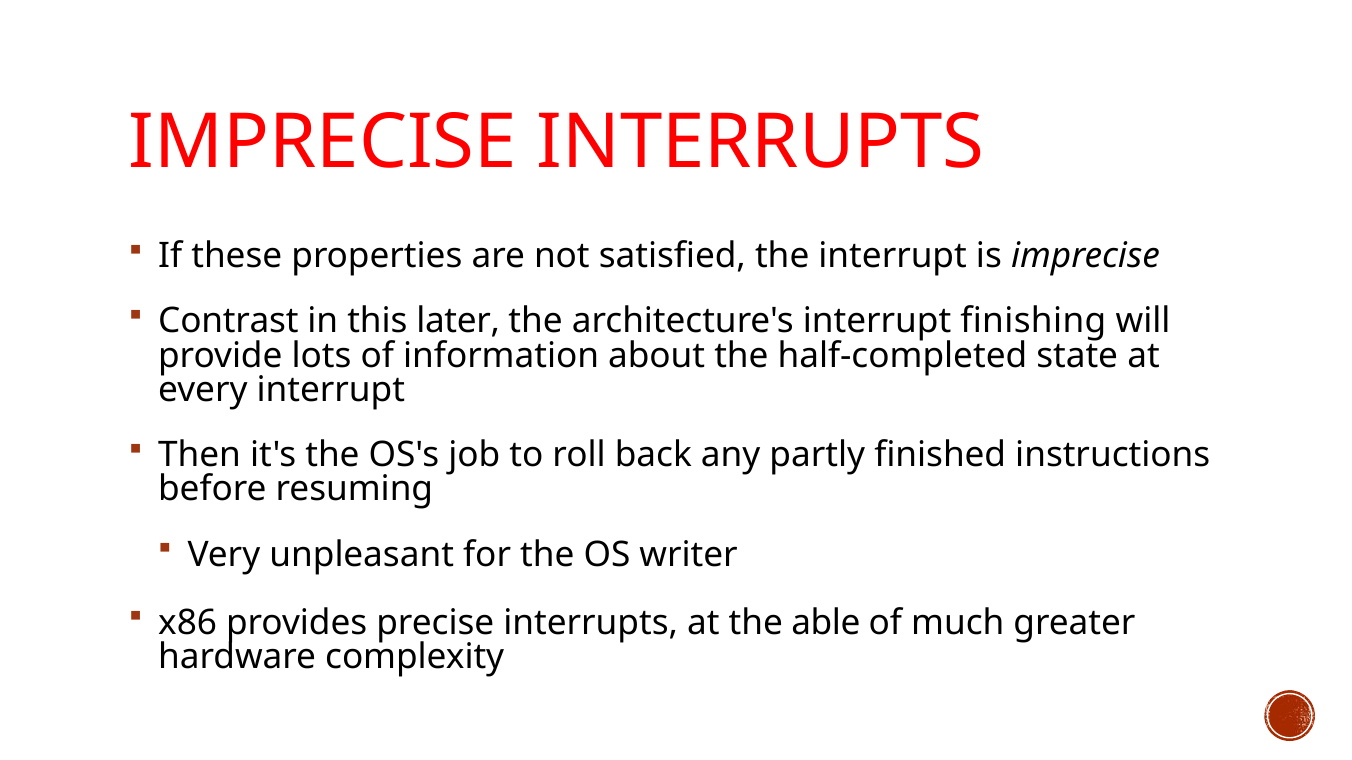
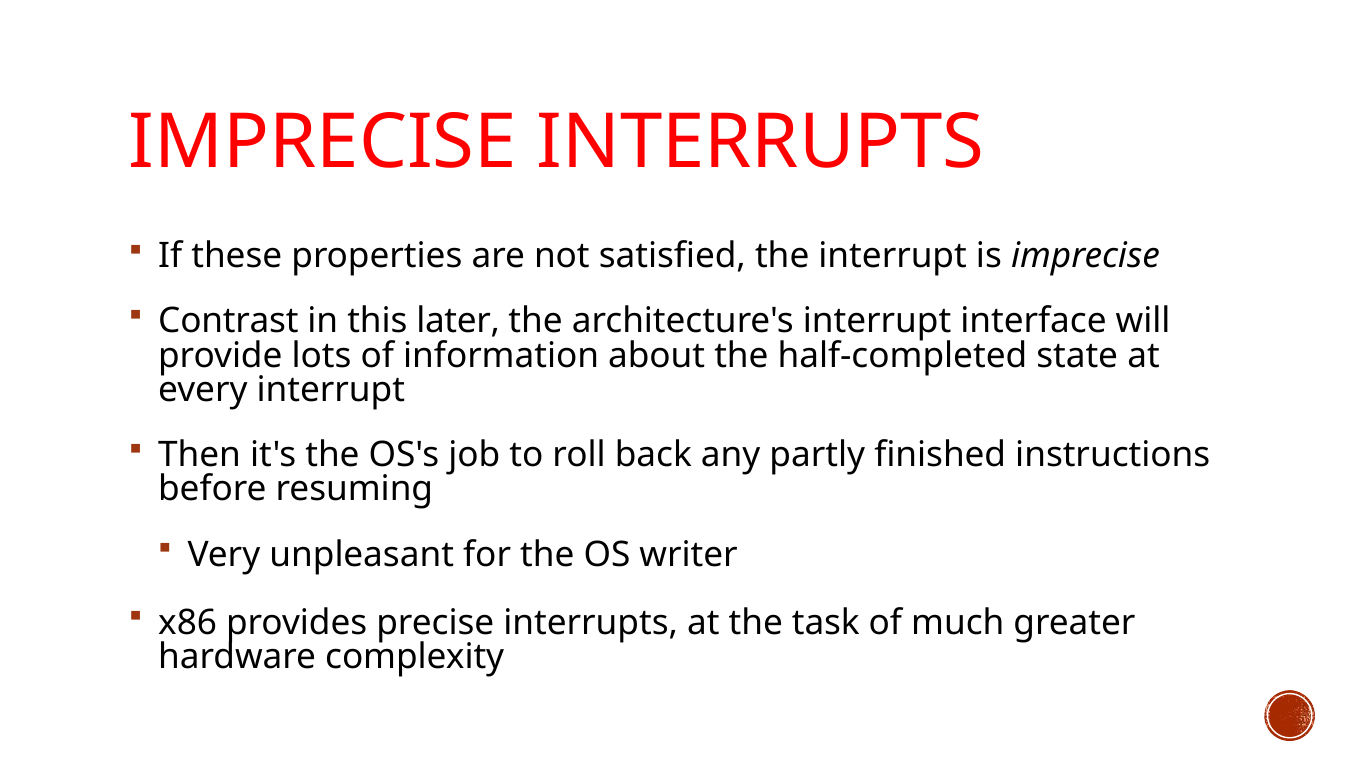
finishing: finishing -> interface (1034, 321)
able: able -> task (826, 623)
